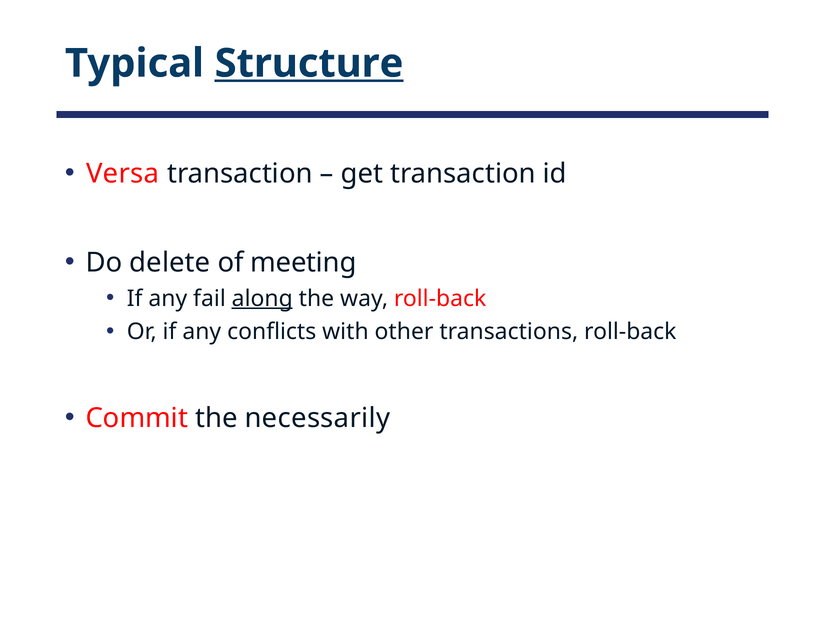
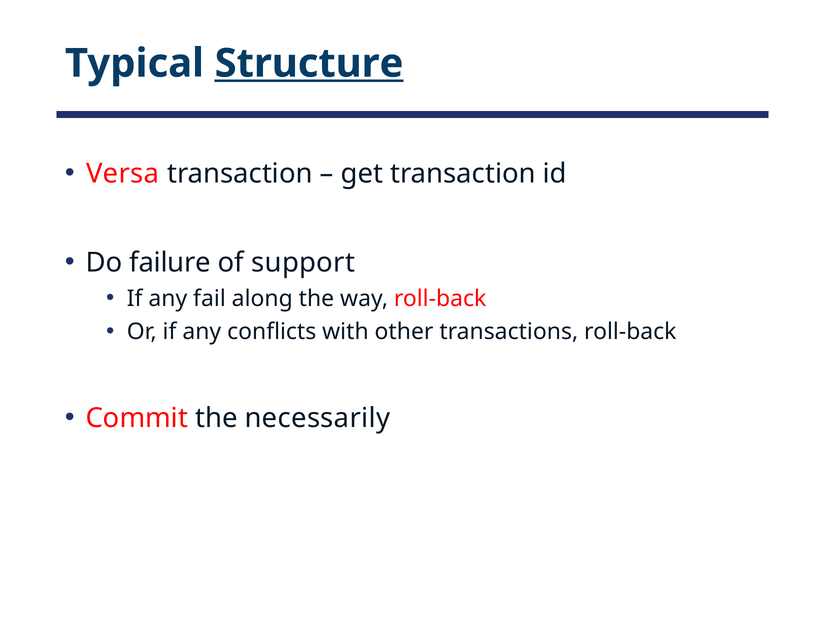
delete: delete -> failure (170, 263)
meeting: meeting -> support (303, 263)
along underline: present -> none (262, 298)
